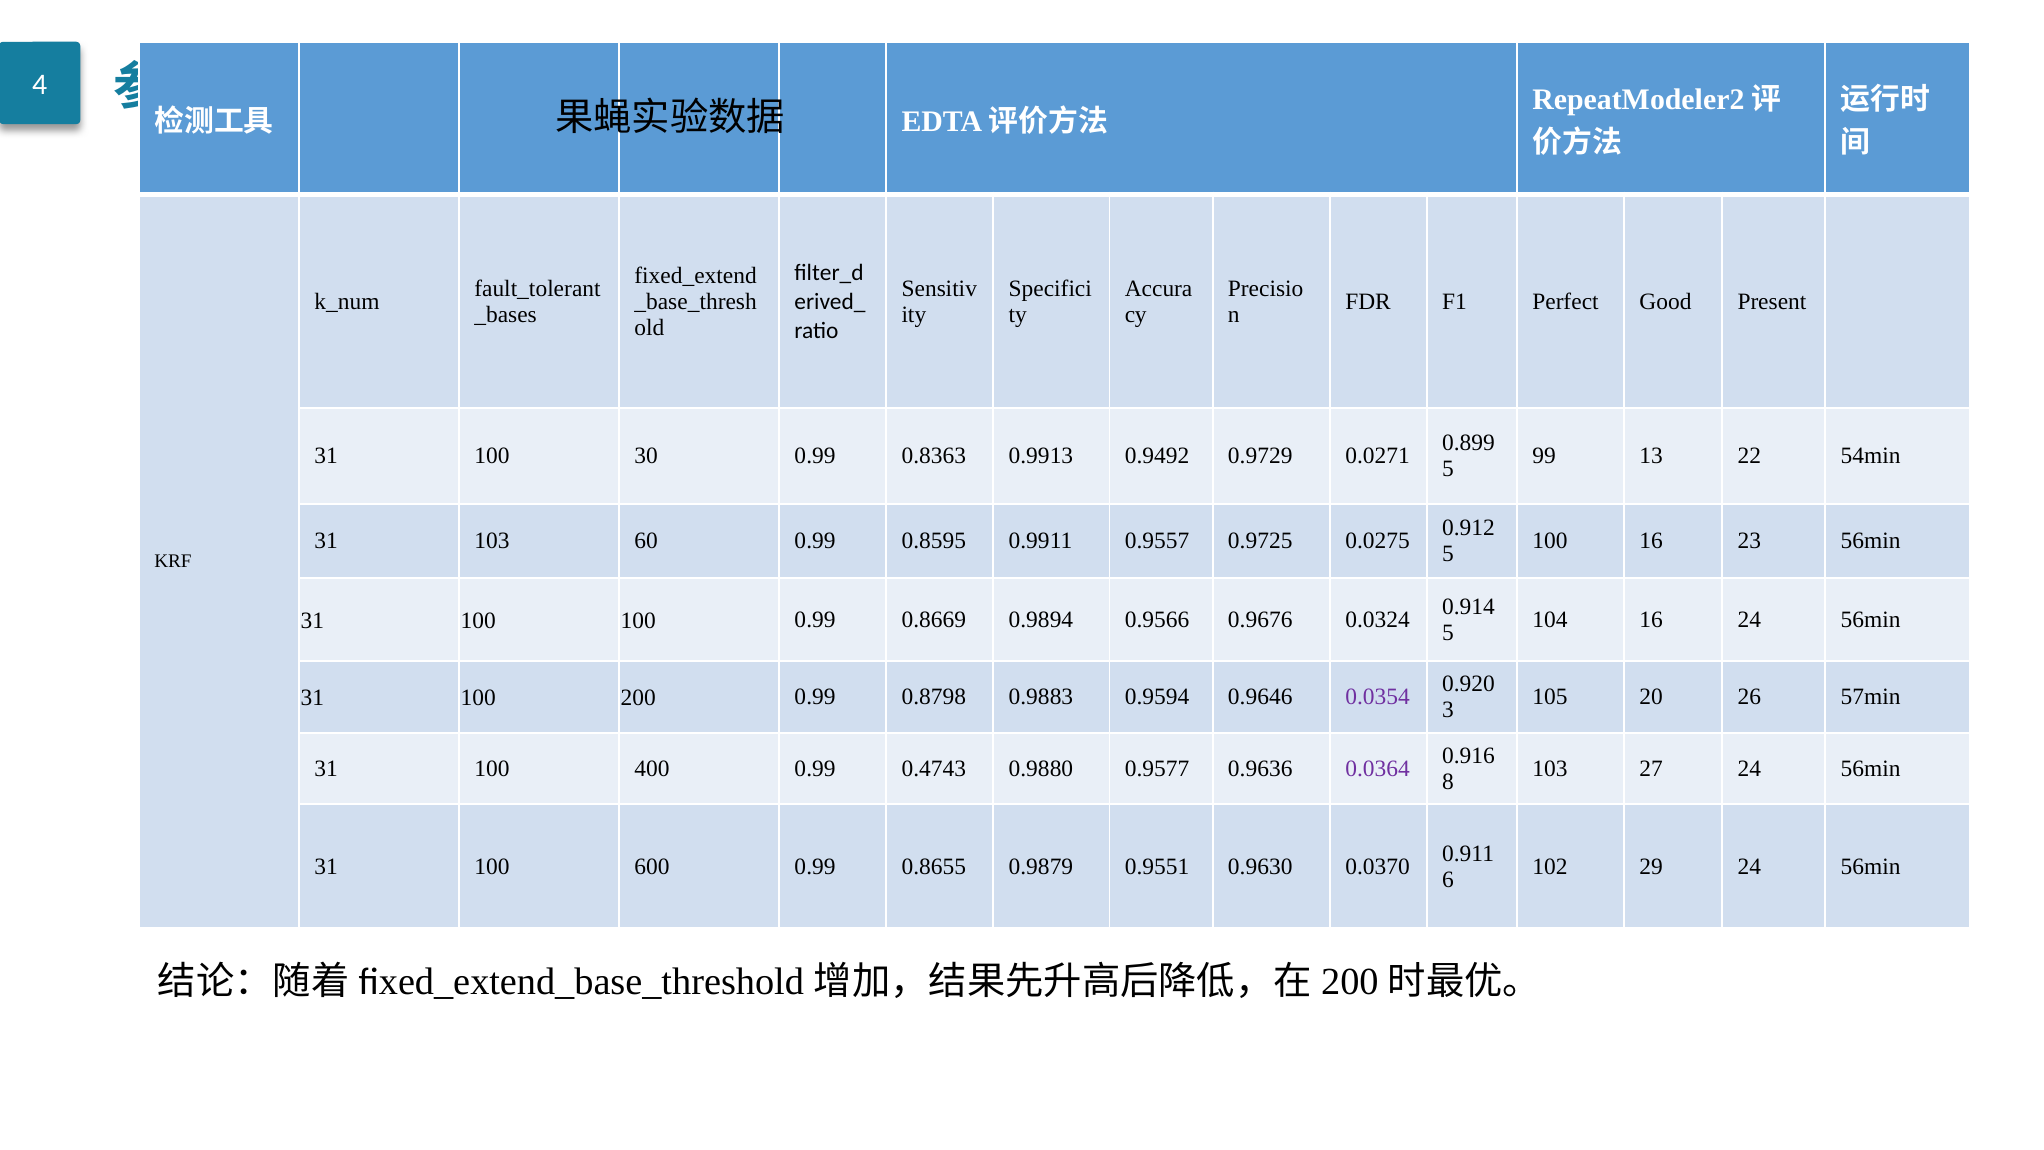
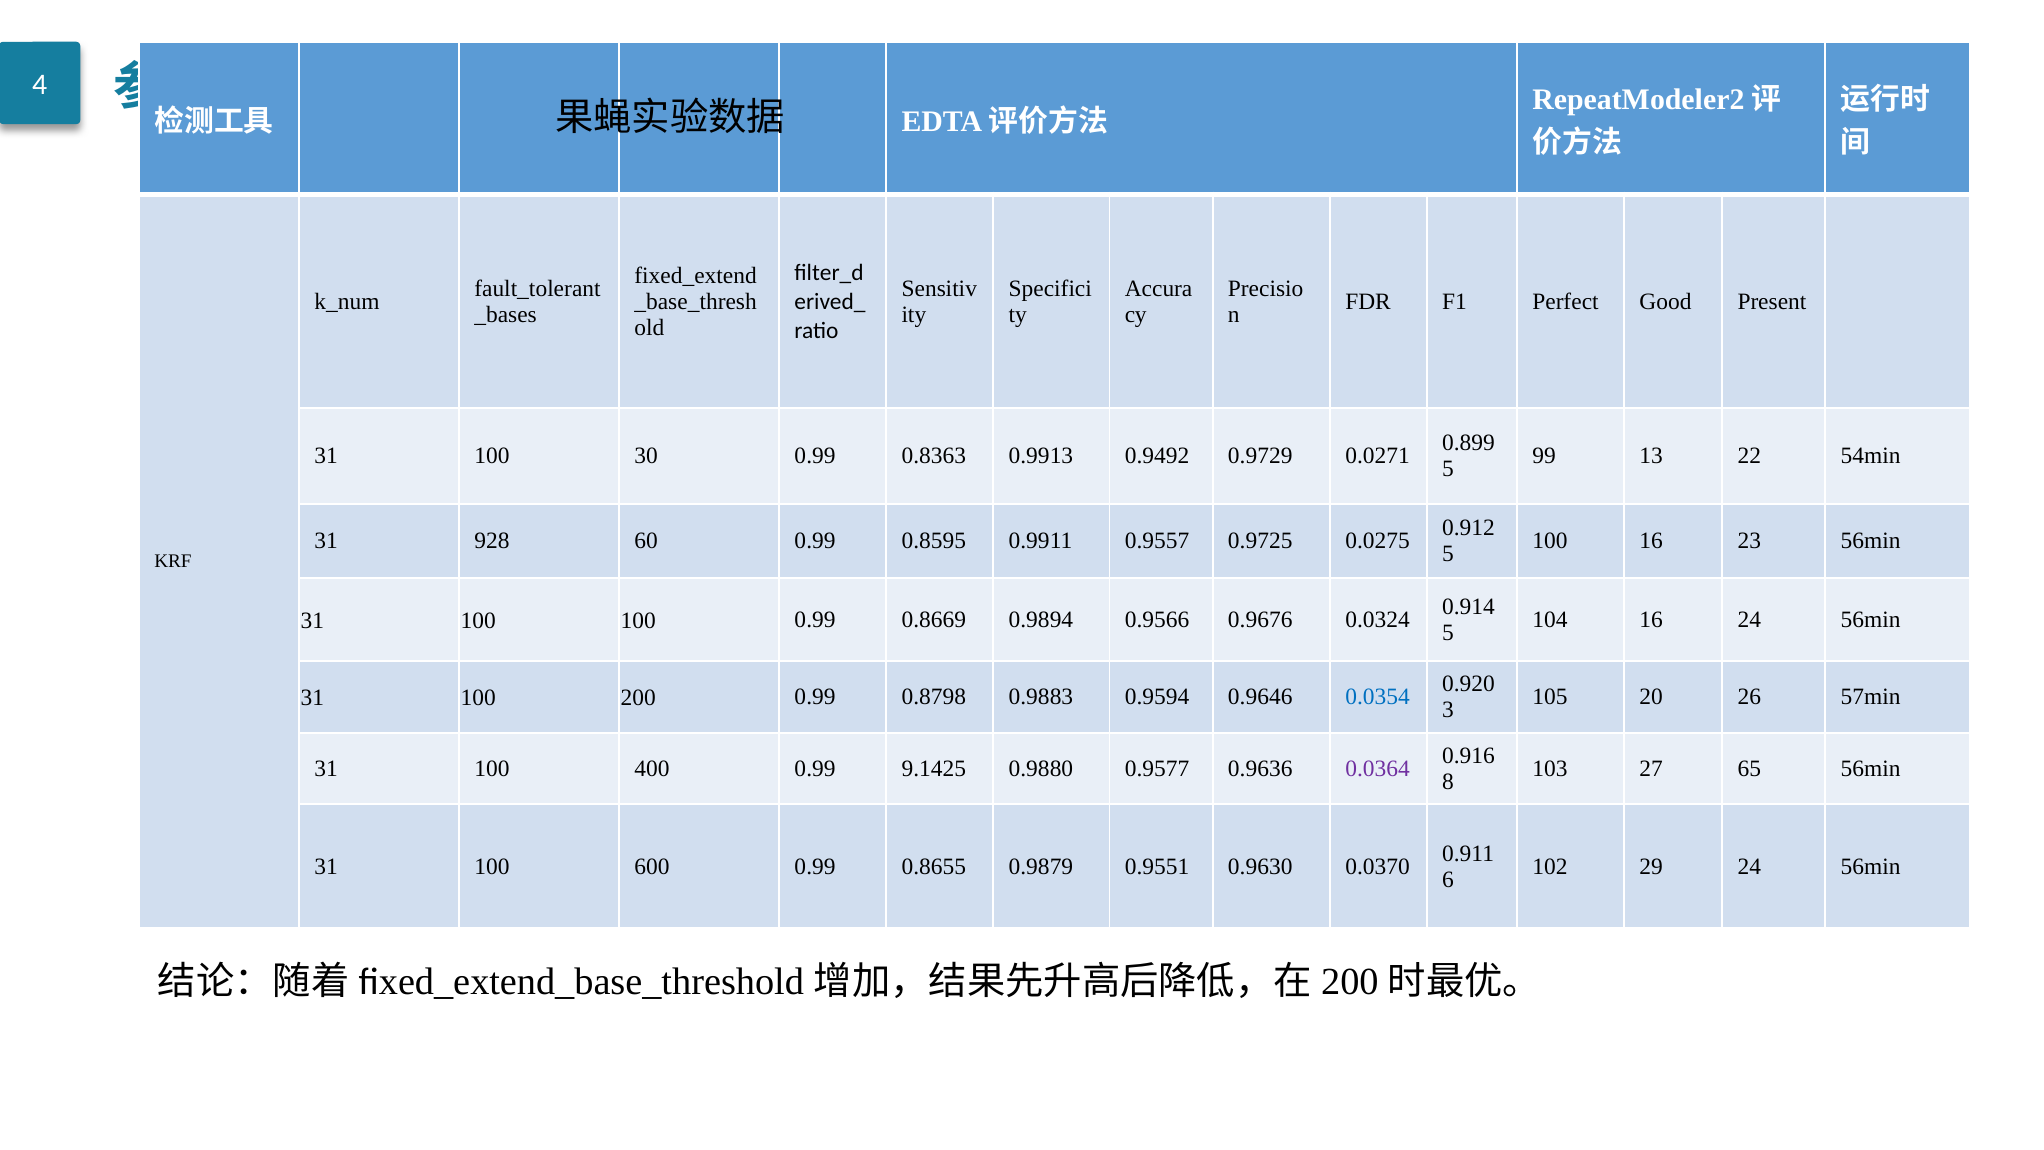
31 103: 103 -> 928 (492, 541)
0.0354 colour: purple -> blue (1378, 697)
0.4743: 0.4743 -> 9.1425 (934, 769)
27 24: 24 -> 65 (1749, 769)
